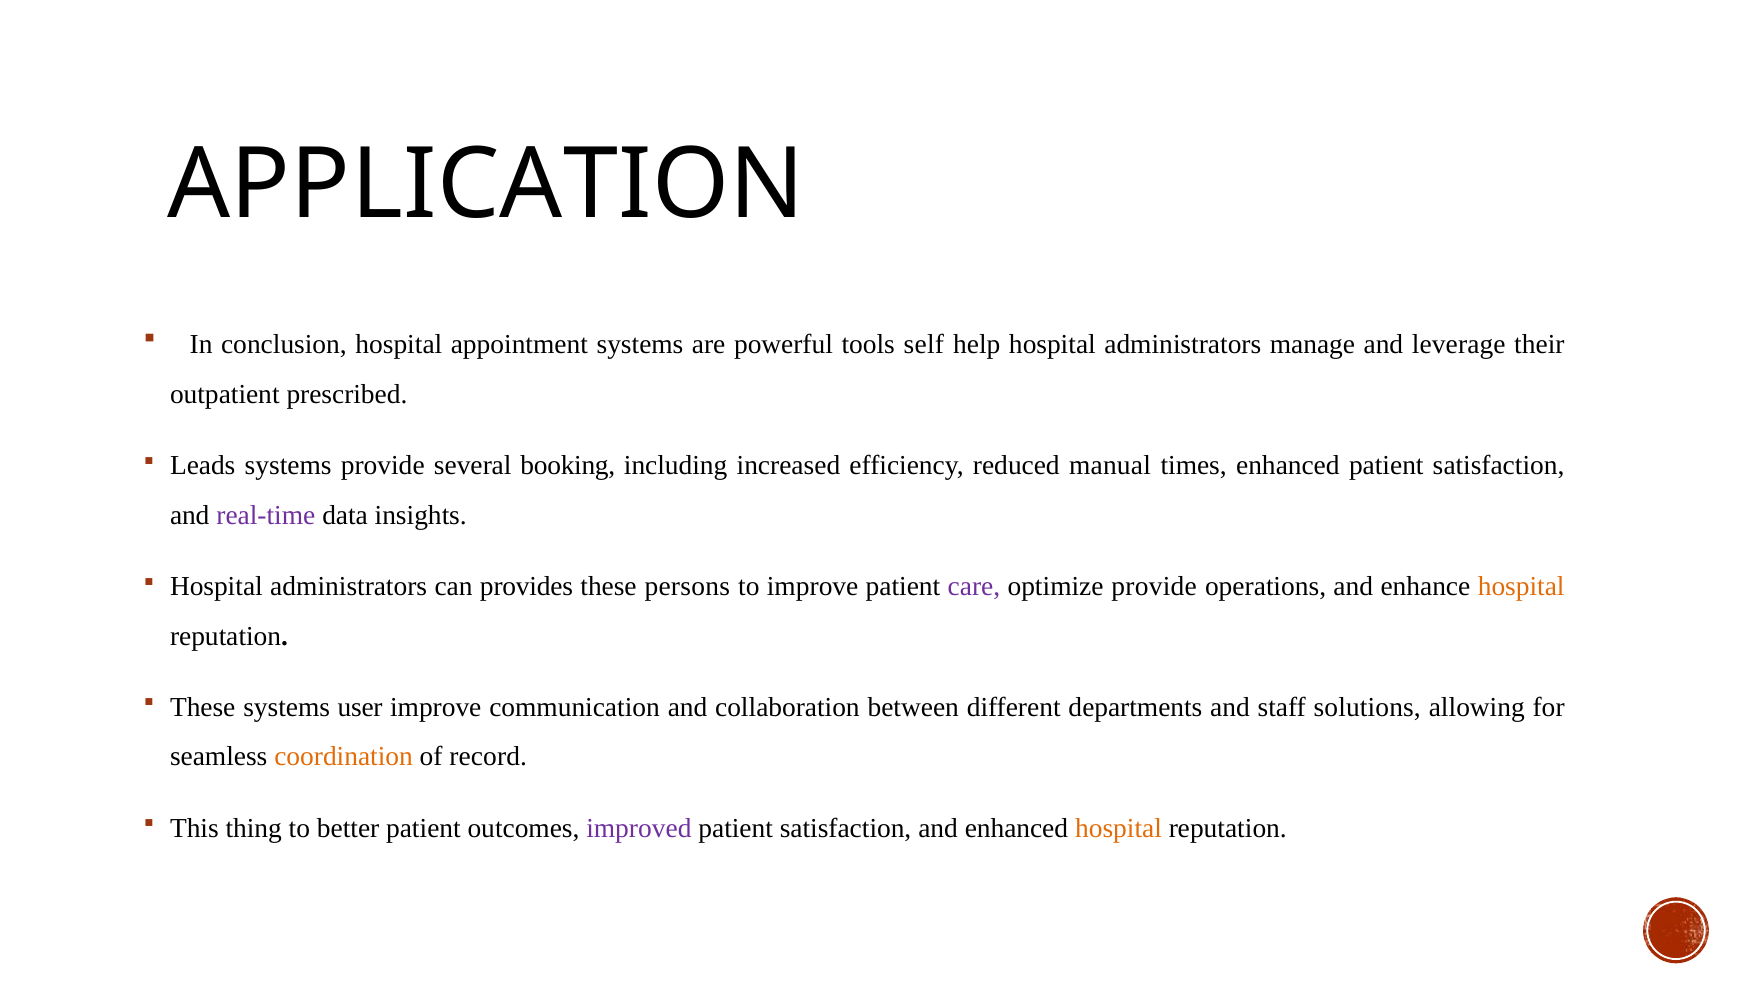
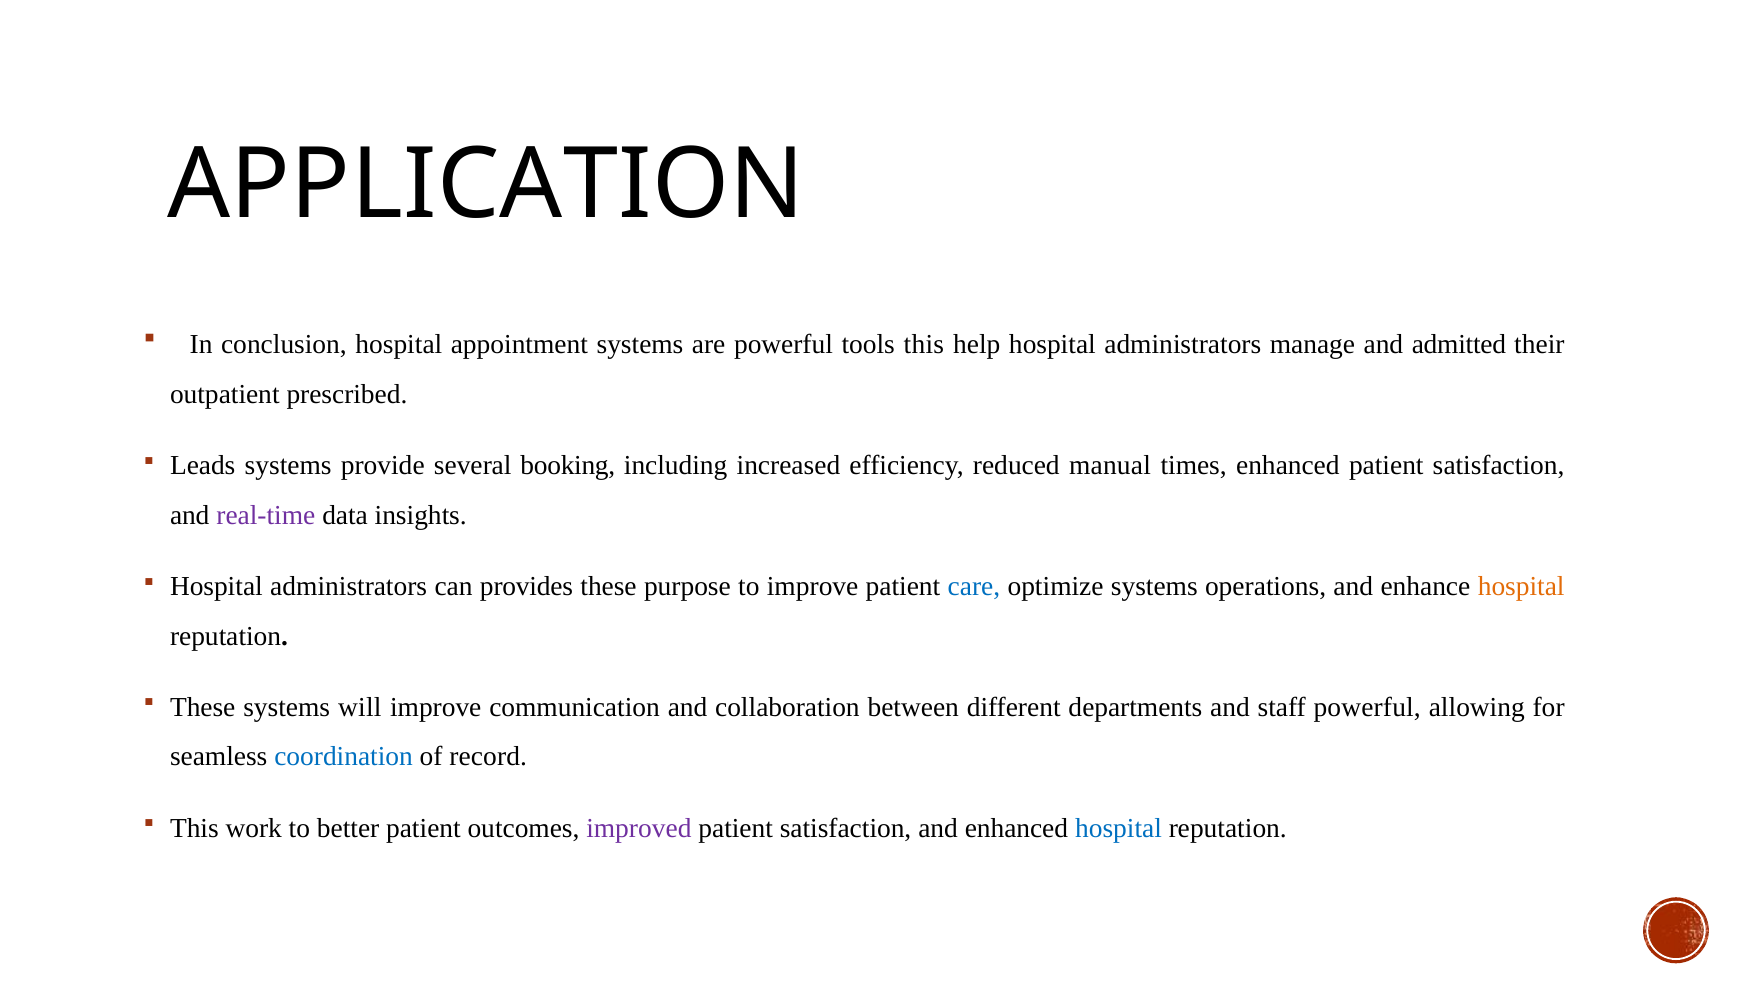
tools self: self -> this (924, 345)
leverage: leverage -> admitted (1459, 345)
persons: persons -> purpose (687, 587)
care colour: purple -> blue (974, 587)
optimize provide: provide -> systems (1154, 587)
user: user -> will (360, 708)
staff solutions: solutions -> powerful (1367, 708)
coordination colour: orange -> blue (344, 757)
thing: thing -> work (254, 828)
hospital colour: orange -> blue (1118, 828)
